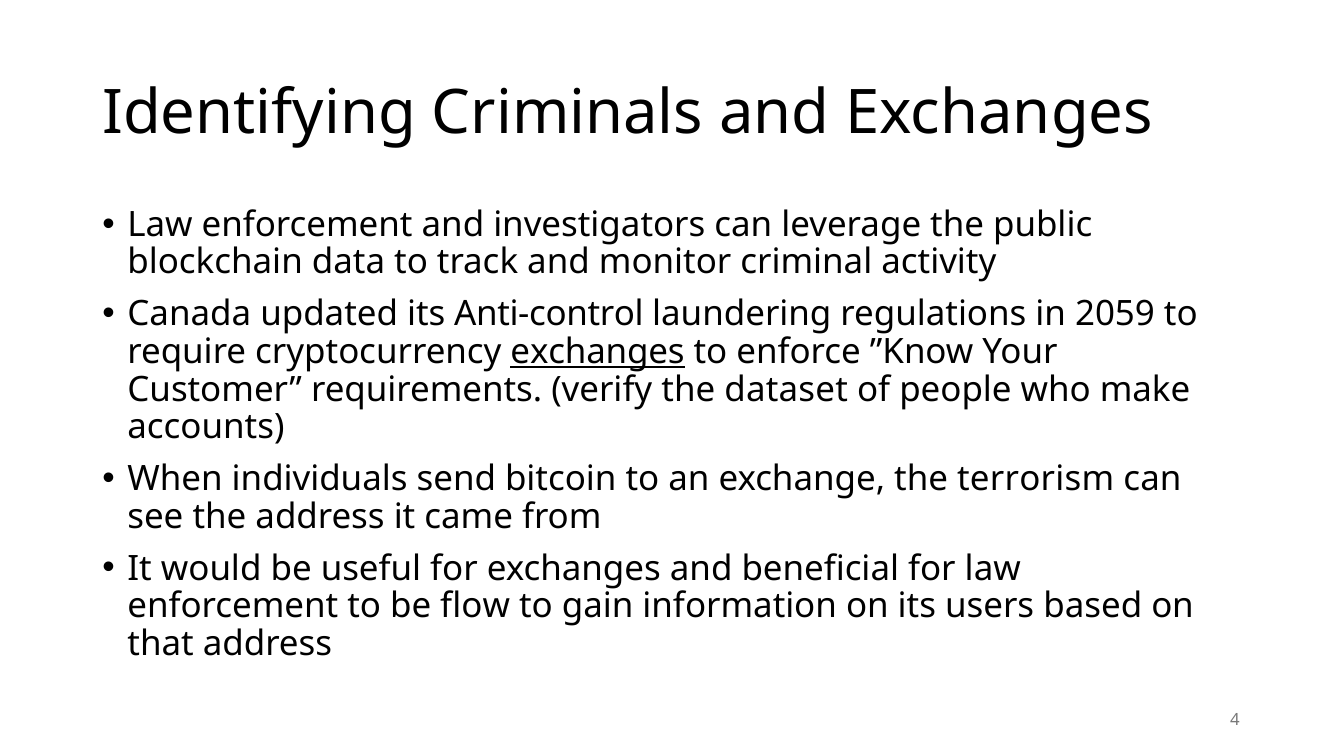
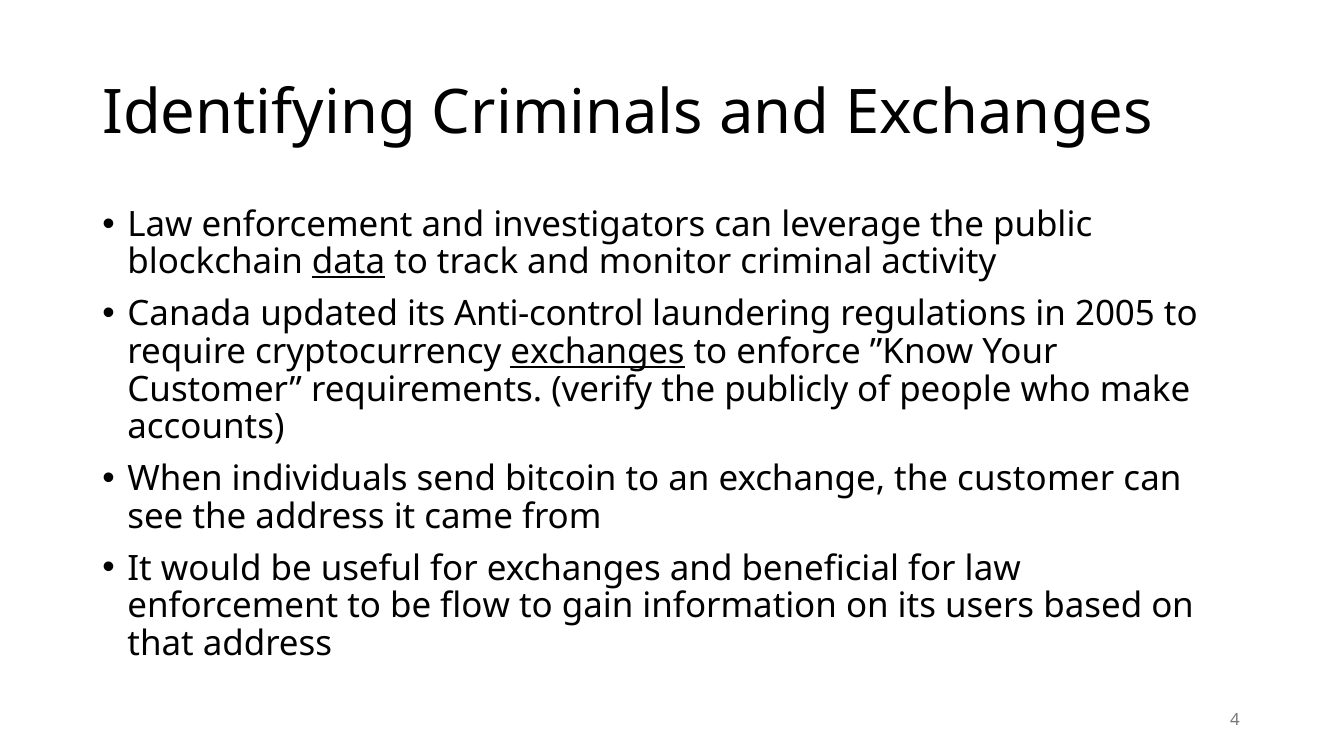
data underline: none -> present (348, 262)
2059: 2059 -> 2005 (1115, 314)
dataset: dataset -> publicly (786, 390)
the terrorism: terrorism -> customer (1036, 479)
